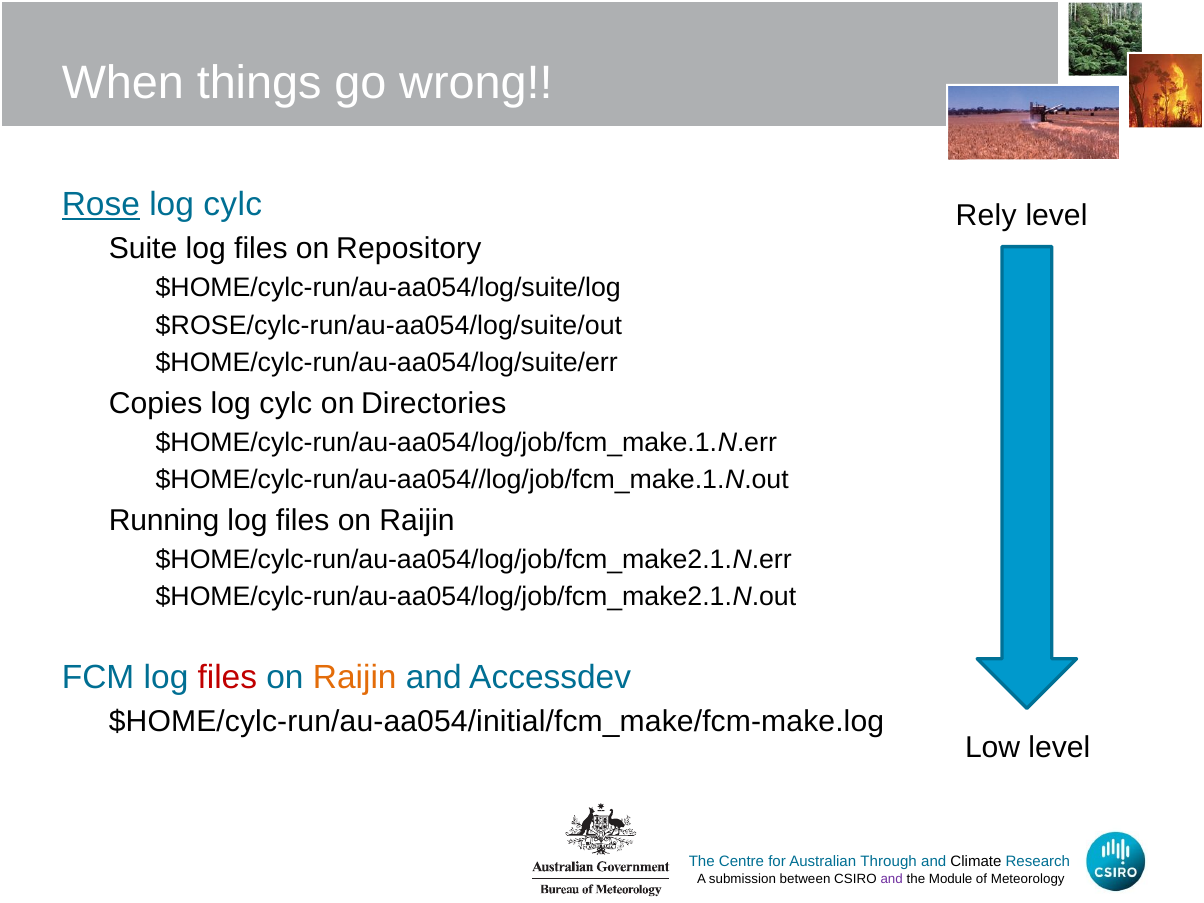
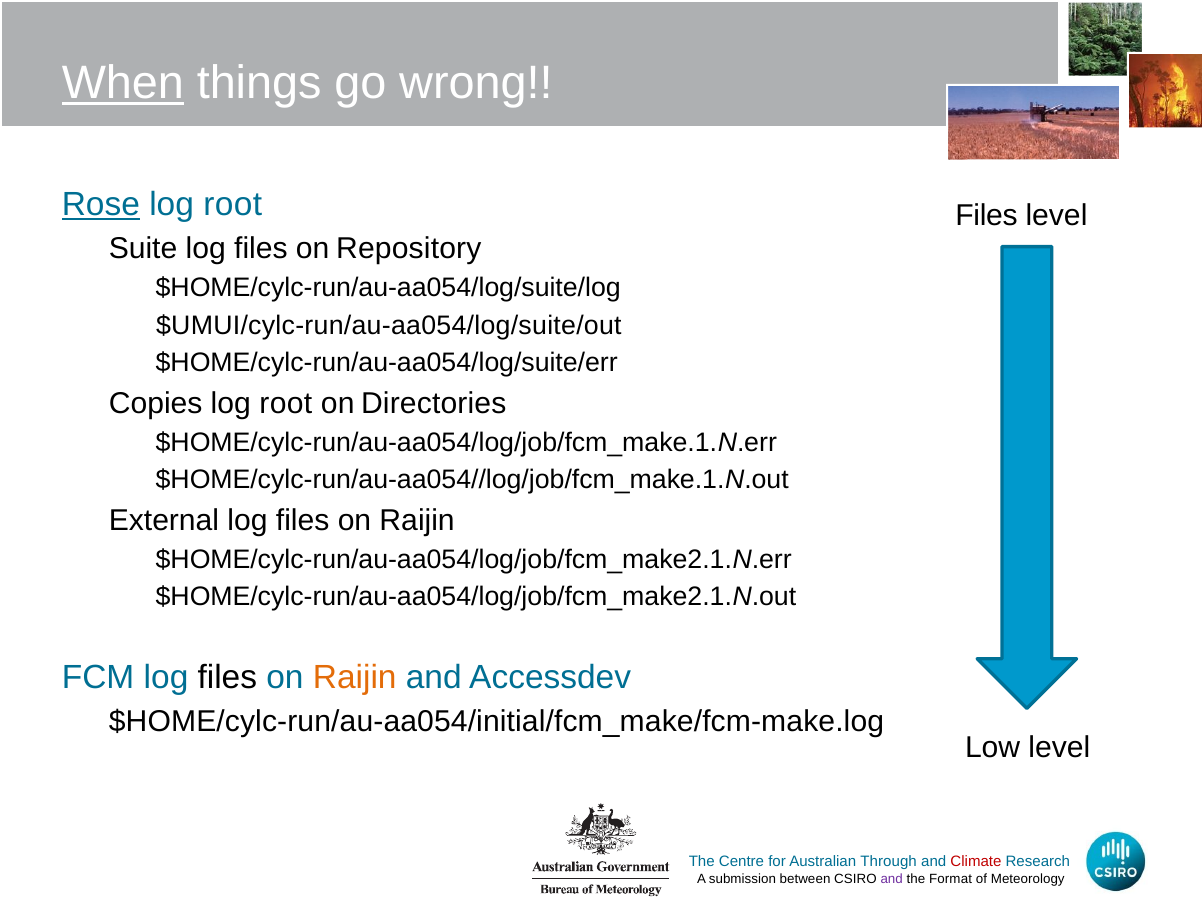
When underline: none -> present (123, 83)
cylc: cylc -> root (233, 205)
Rely: Rely -> Files (987, 216)
$ROSE/cylc-run/au-aa054/log/suite/out: $ROSE/cylc-run/au-aa054/log/suite/out -> $UMUI/cylc-run/au-aa054/log/suite/out (389, 326)
cylc: cylc -> root (286, 403)
Running: Running -> External (164, 520)
files colour: red -> black (227, 678)
Climate colour: black -> red (976, 862)
Module: Module -> Format (951, 879)
